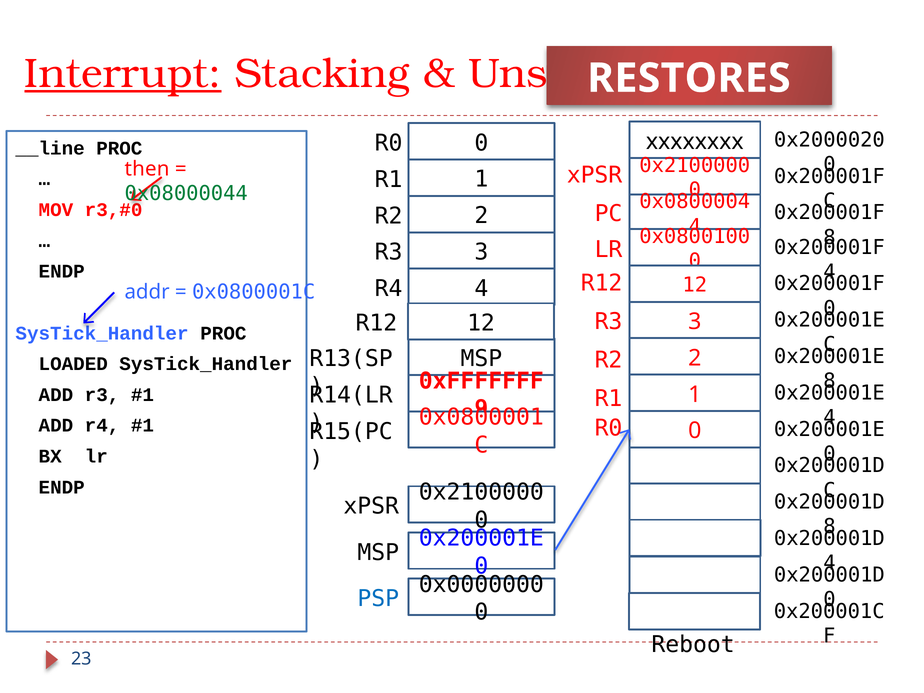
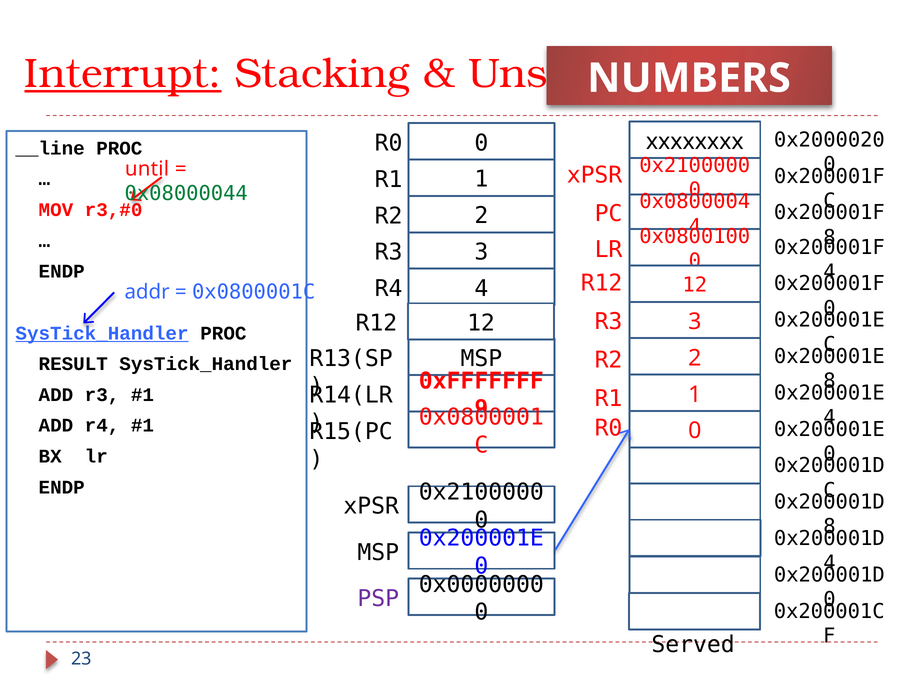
RESTORES: RESTORES -> NUMBERS (689, 78)
then: then -> until (147, 169)
SysTick_Handler underline: none -> present (102, 333)
LOADED: LOADED -> RESULT (73, 364)
PSP colour: blue -> purple (378, 599)
Reboot: Reboot -> Served (693, 645)
